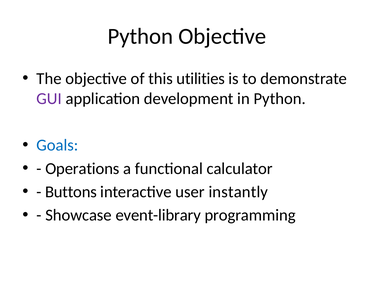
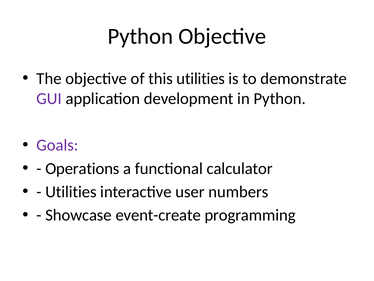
Goals colour: blue -> purple (57, 145)
Buttons: Buttons -> Utilities (71, 192)
instantly: instantly -> numbers (238, 192)
event-library: event-library -> event-create (158, 215)
